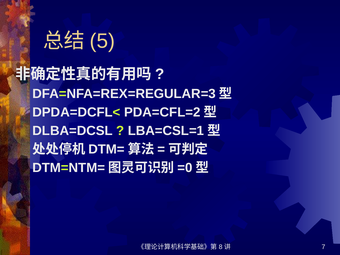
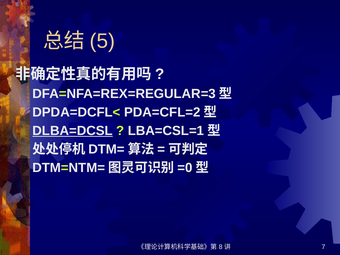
DLBA=DCSL underline: none -> present (73, 131)
